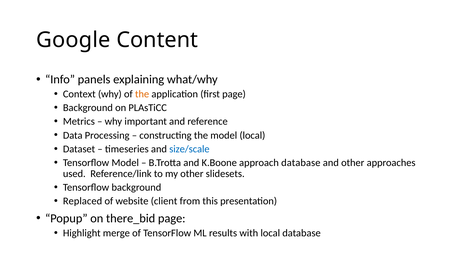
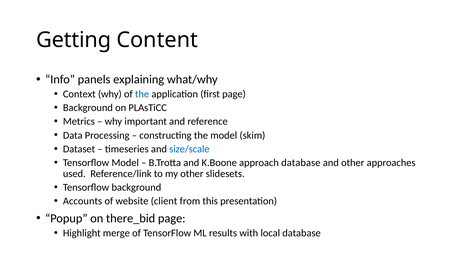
Google: Google -> Getting (74, 40)
the colour: orange -> blue (142, 94)
model local: local -> skim (252, 135)
Replaced: Replaced -> Accounts (83, 201)
